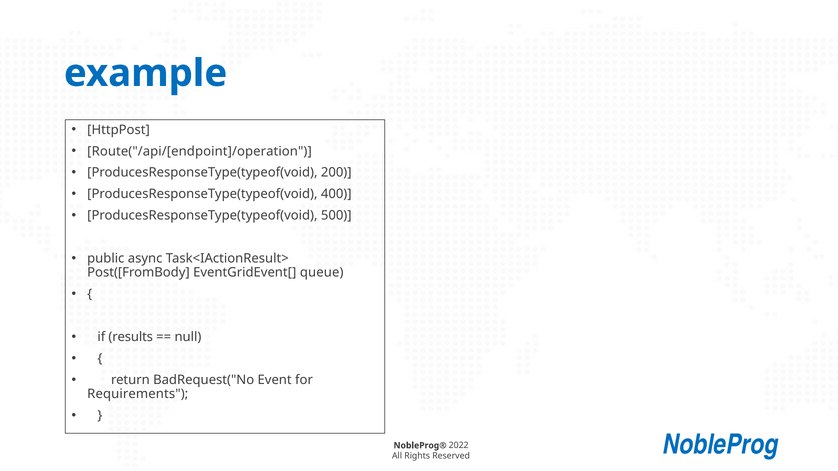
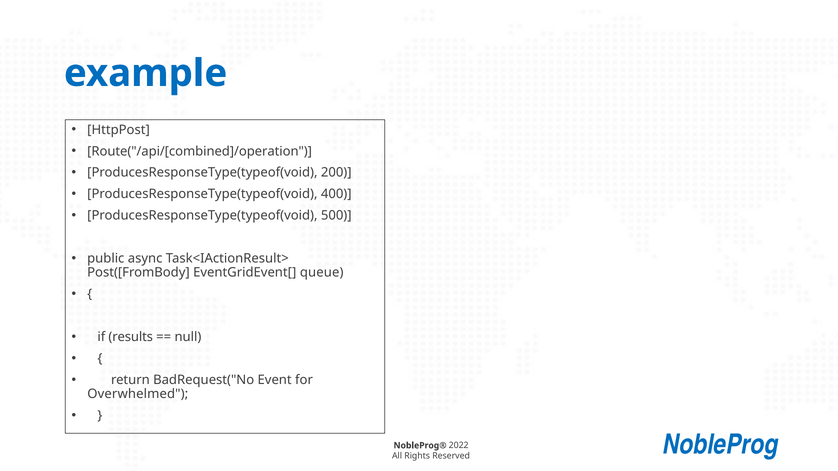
Route("/api/[endpoint]/operation: Route("/api/[endpoint]/operation -> Route("/api/[combined]/operation (200, 151)
Requirements: Requirements -> Overwhelmed (138, 394)
